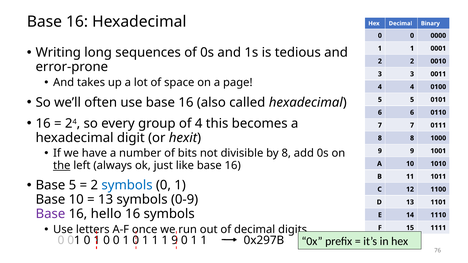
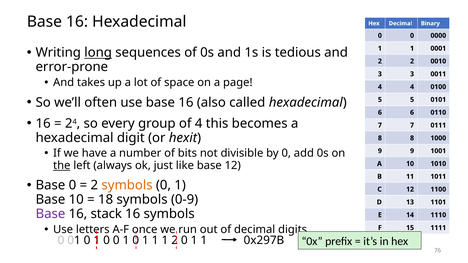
long underline: none -> present (98, 53)
by 8: 8 -> 0 (286, 153)
like base 16: 16 -> 12 (233, 166)
Base 5: 5 -> 0 (72, 185)
symbols colour: blue -> orange (127, 185)
13: 13 -> 18 (106, 200)
hello: hello -> stack (106, 214)
1 9: 9 -> 2 (175, 240)
